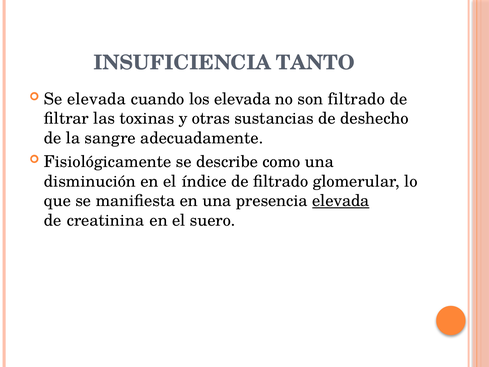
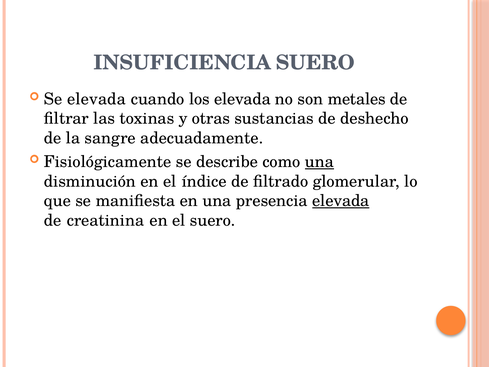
INSUFICIENCIA TANTO: TANTO -> SUERO (315, 63)
son filtrado: filtrado -> metales (357, 99)
una underline: none -> present (319, 162)
